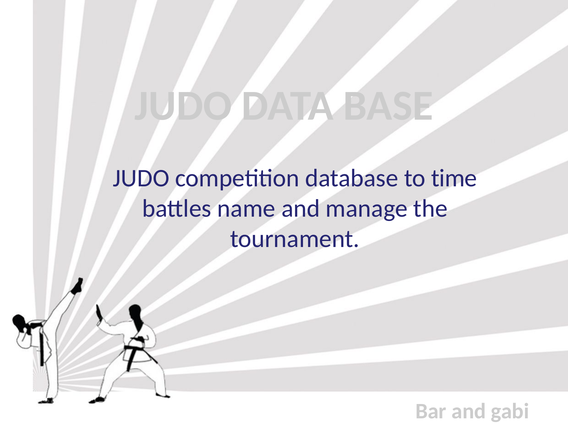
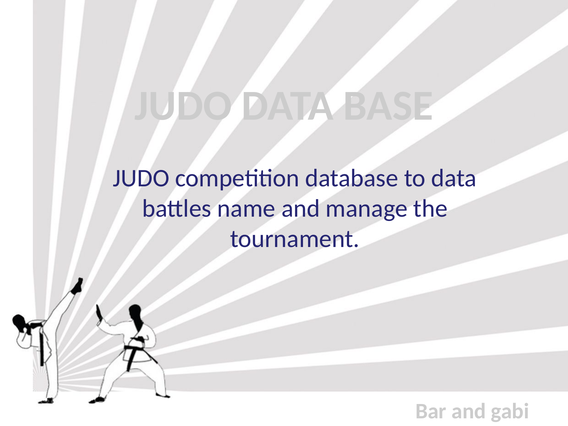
to time: time -> data (454, 178)
